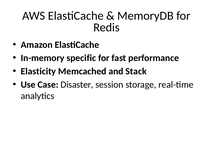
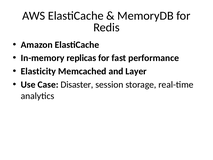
specific: specific -> replicas (81, 58)
Stack: Stack -> Layer (136, 71)
